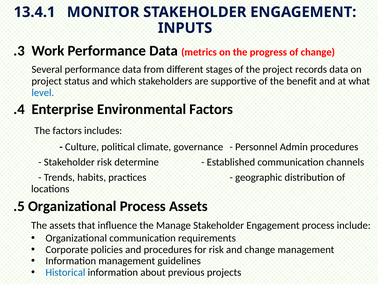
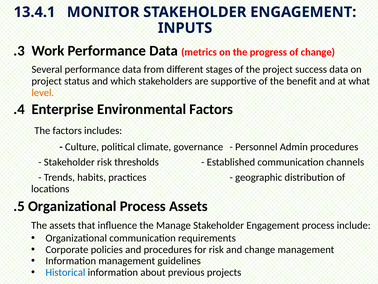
records: records -> success (311, 69)
level colour: blue -> orange (43, 92)
determine: determine -> thresholds (137, 162)
